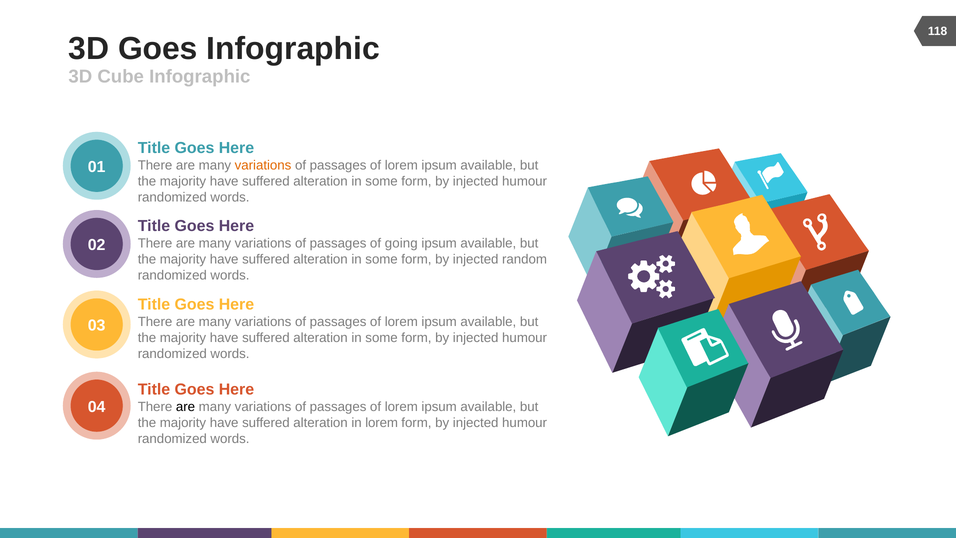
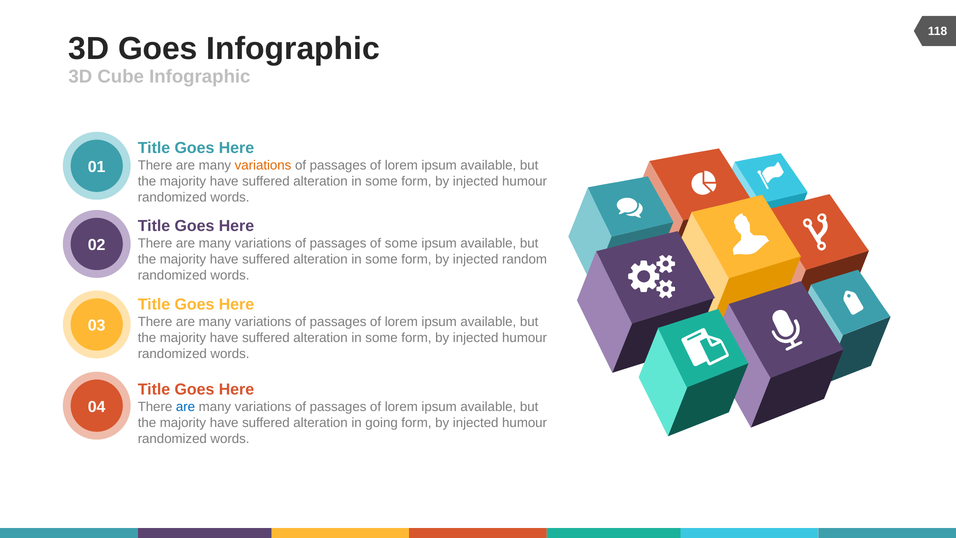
of going: going -> some (401, 243)
are colour: black -> blue (185, 407)
in lorem: lorem -> going (382, 423)
